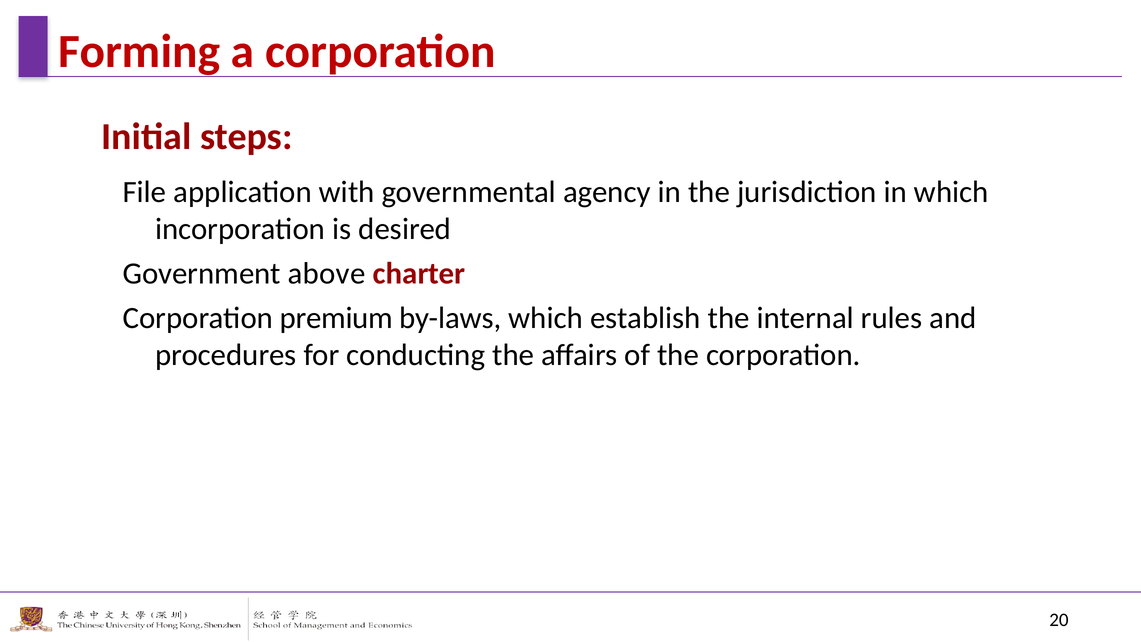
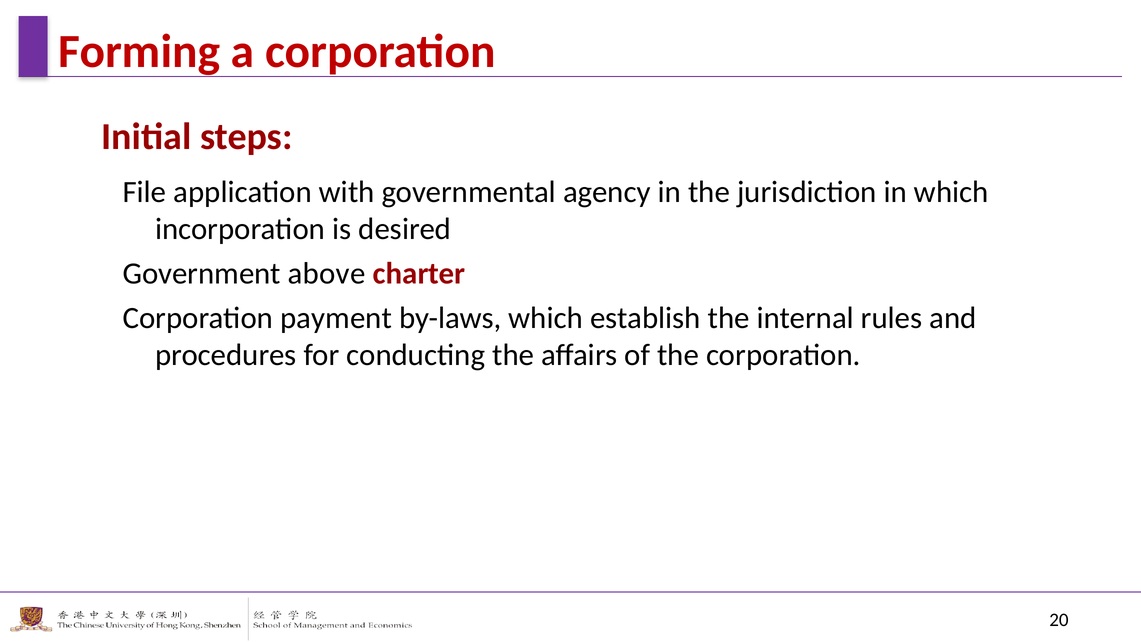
premium: premium -> payment (336, 318)
